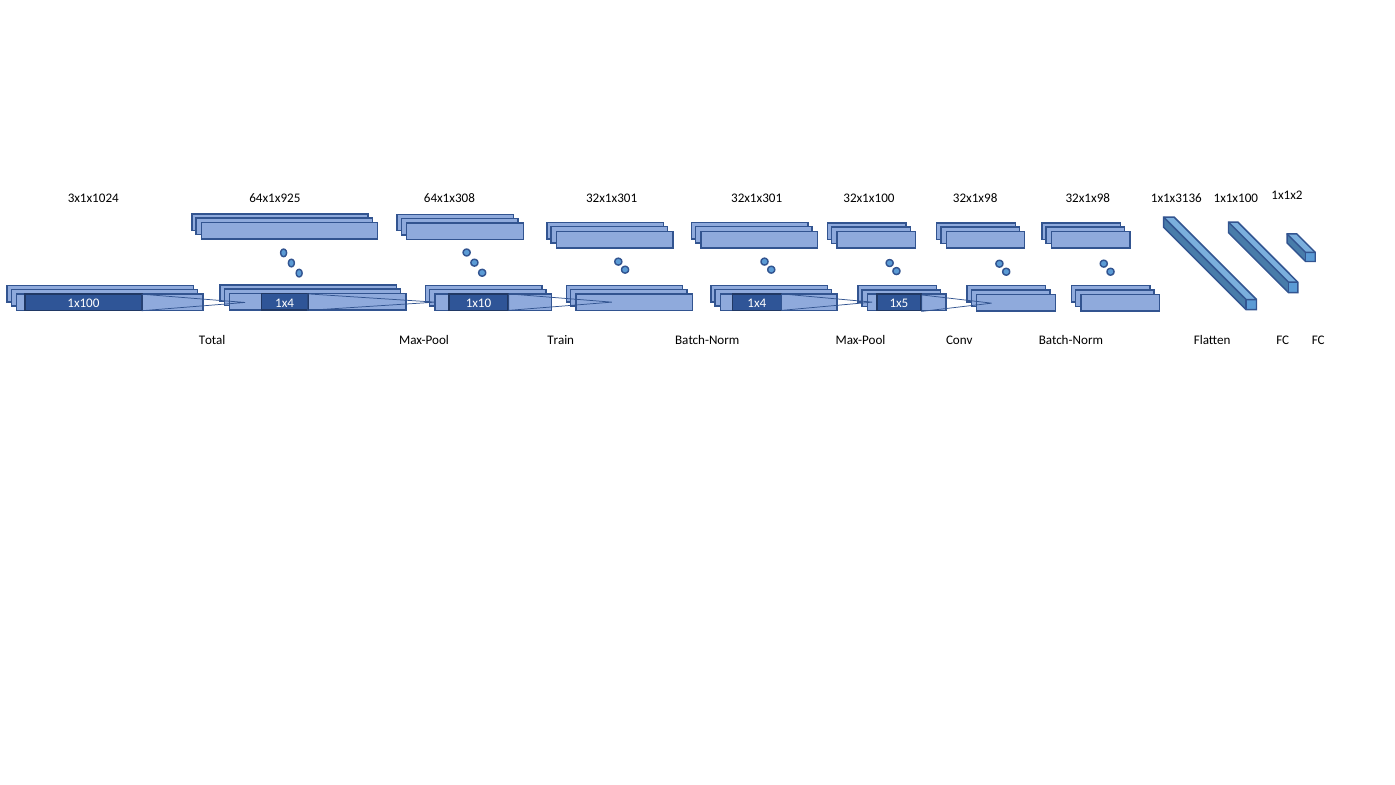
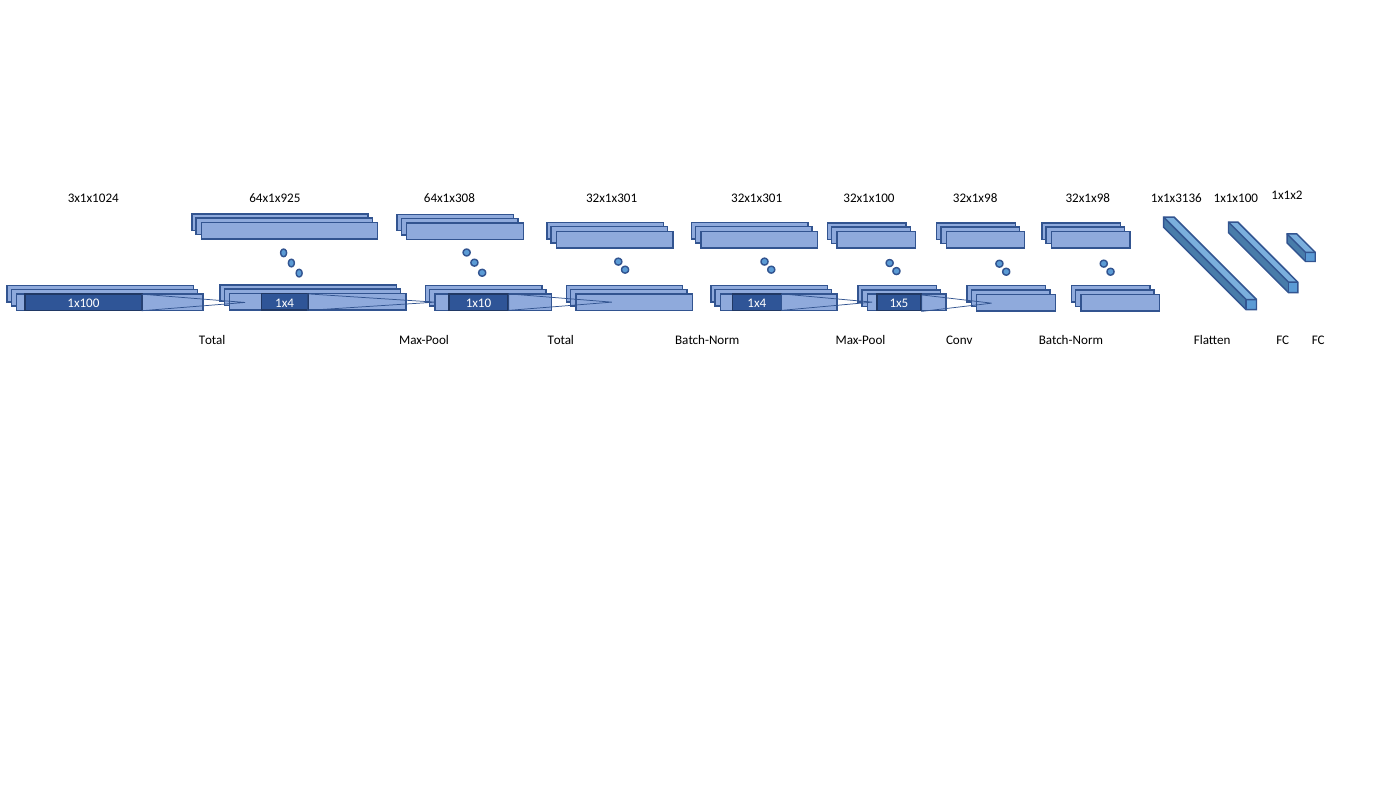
Max-Pool Train: Train -> Total (561, 340)
